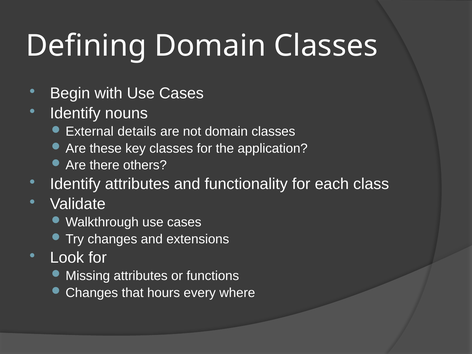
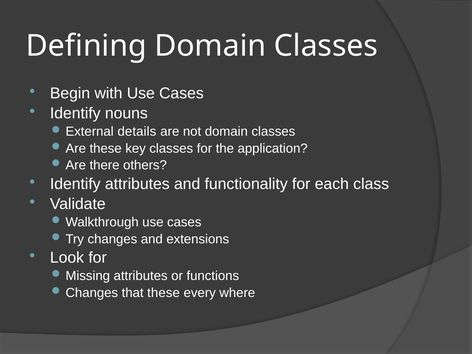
that hours: hours -> these (164, 293)
